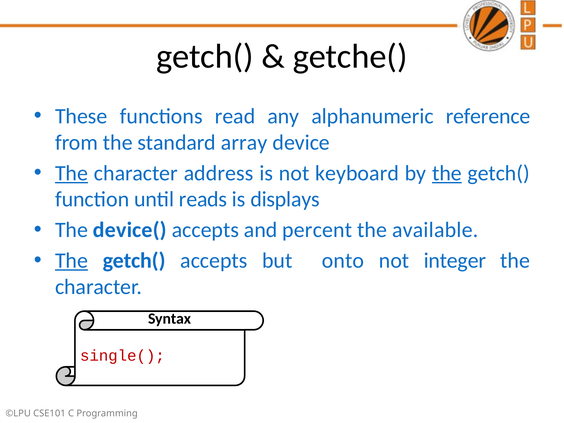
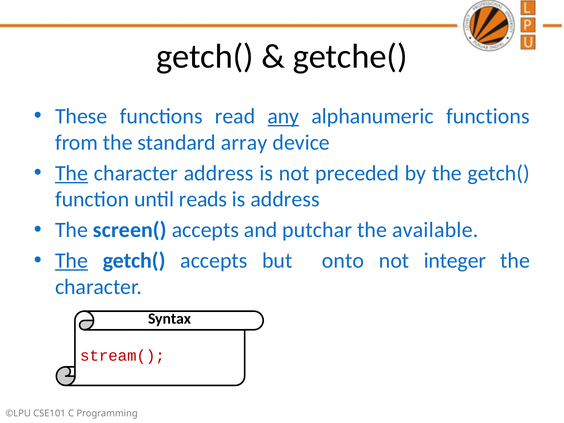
any underline: none -> present (283, 116)
alphanumeric reference: reference -> functions (488, 116)
keyboard: keyboard -> preceded (357, 173)
the underline: present -> none (447, 173)
is displays: displays -> address (285, 199)
device(: device( -> screen( (130, 230)
percent: percent -> putchar (317, 230)
single(: single( -> stream( (122, 356)
